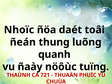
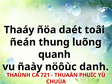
Nhoïc: Nhoïc -> Thaáy (19, 30)
tuïng: tuïng -> danh (94, 67)
